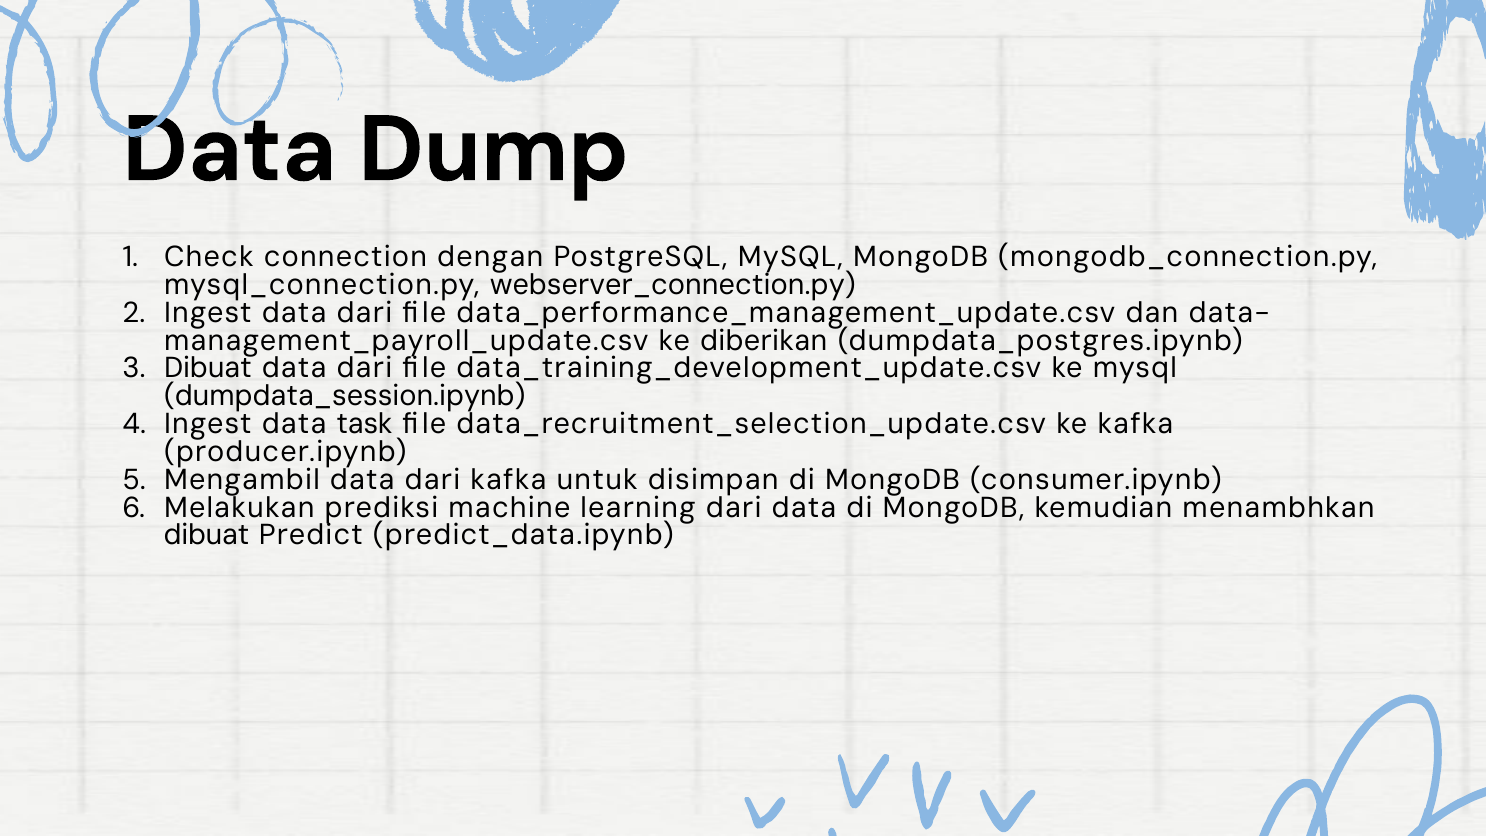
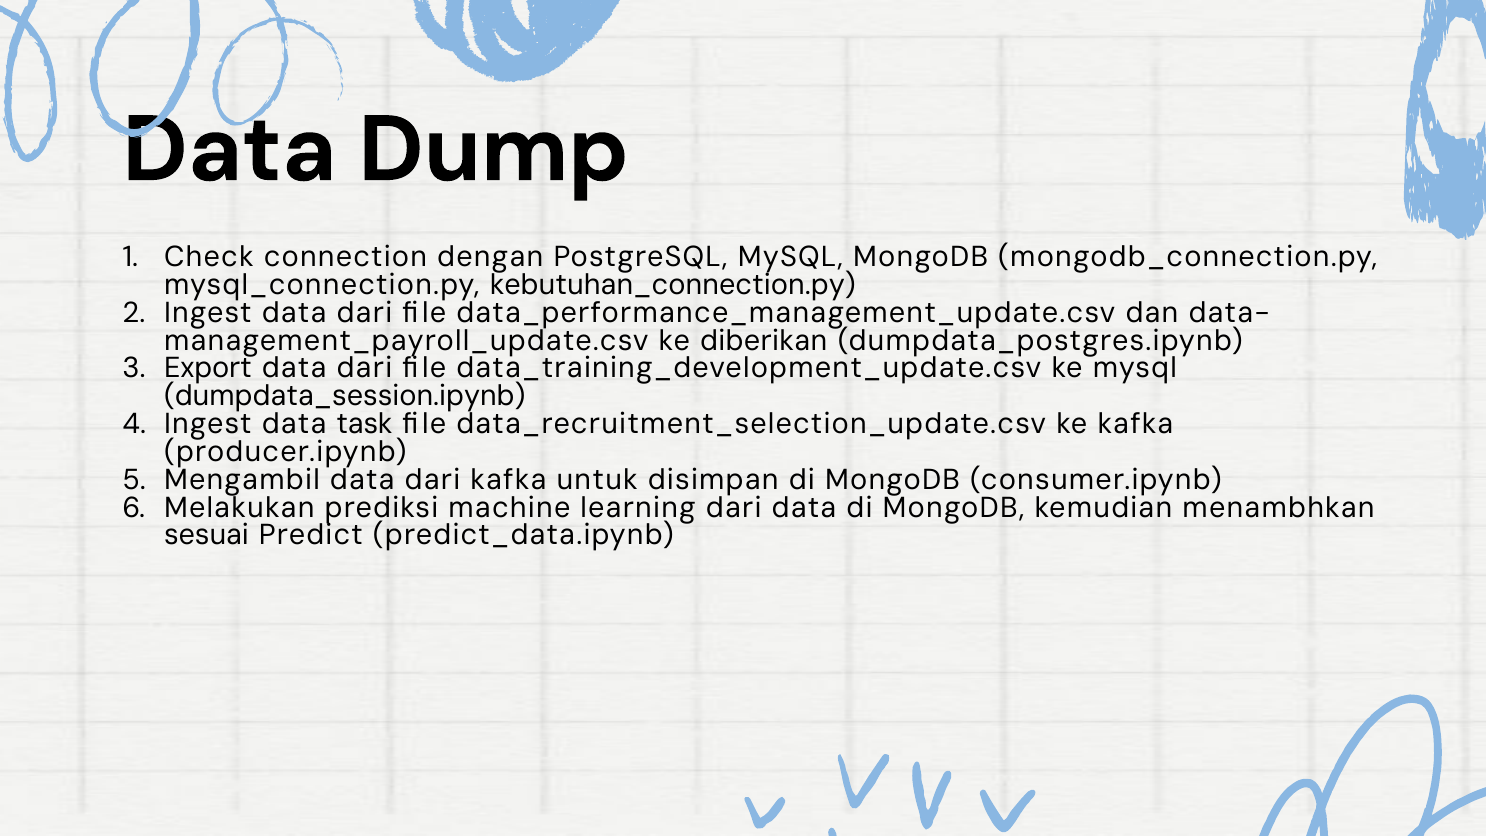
webserver_connection.py: webserver_connection.py -> kebutuhan_connection.py (673, 285)
Dibuat: Dibuat -> Export (208, 368)
dibuat: dibuat -> sesuai (206, 535)
